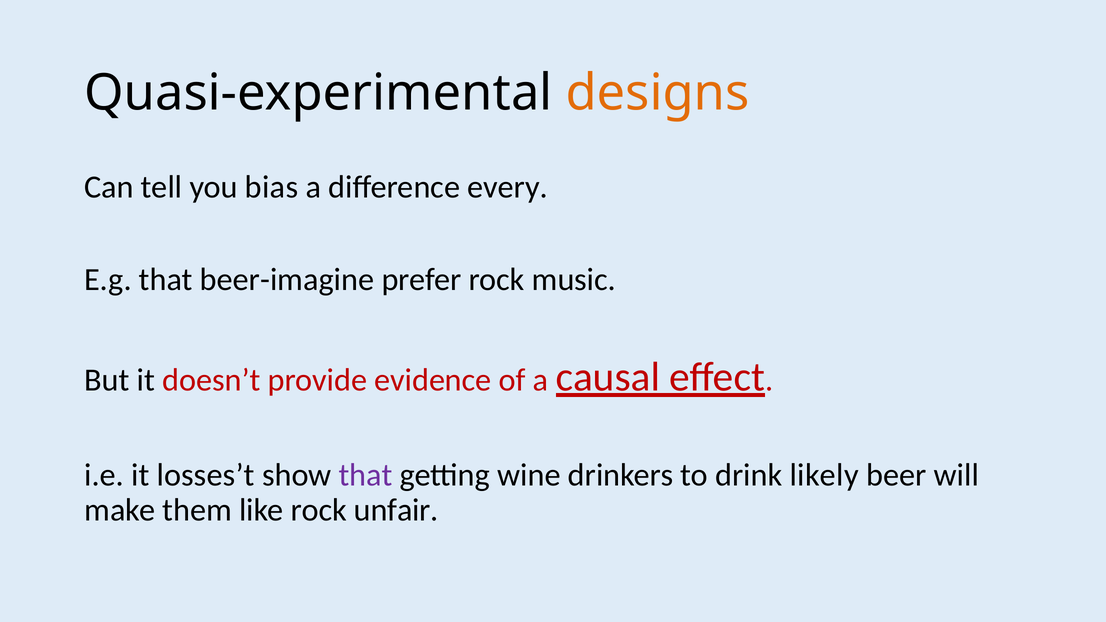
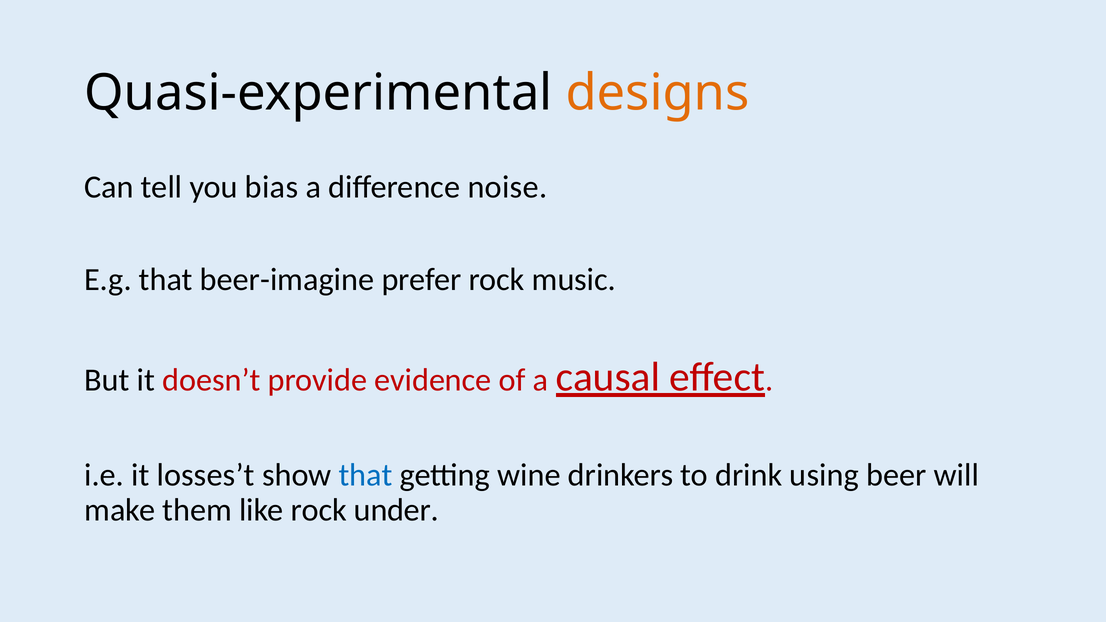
every: every -> noise (507, 187)
that colour: purple -> blue (366, 475)
likely: likely -> using (824, 475)
unfair: unfair -> under (396, 510)
